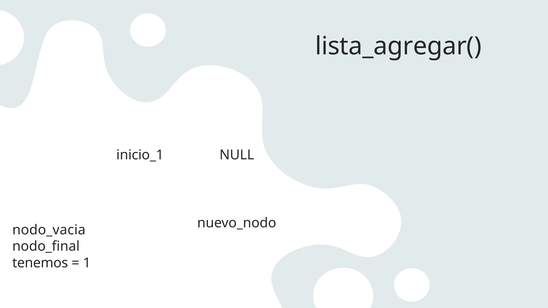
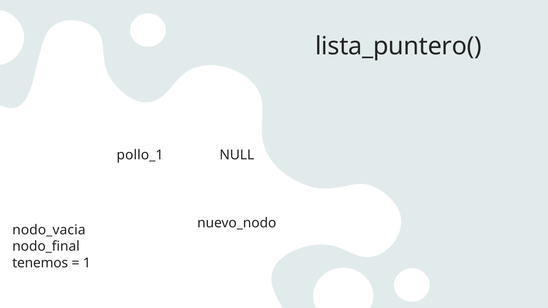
lista_agregar(: lista_agregar( -> lista_puntero( (398, 46)
inicio_1: inicio_1 -> pollo_1 (140, 155)
